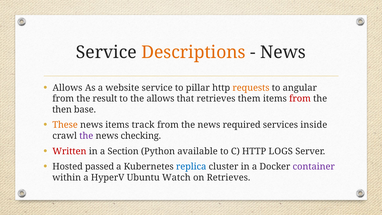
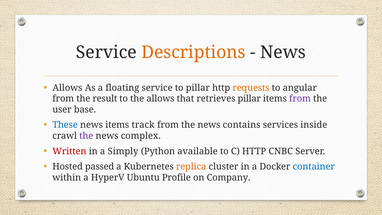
website: website -> floating (122, 88)
retrieves them: them -> pillar (249, 99)
from colour: red -> purple (300, 99)
then: then -> user (62, 110)
These colour: orange -> blue (65, 125)
required: required -> contains (242, 125)
checking: checking -> complex (141, 136)
Section: Section -> Simply (123, 151)
LOGS: LOGS -> CNBC (281, 151)
replica colour: blue -> orange (191, 166)
container colour: purple -> blue (314, 166)
Watch: Watch -> Profile (176, 177)
on Retrieves: Retrieves -> Company (229, 177)
